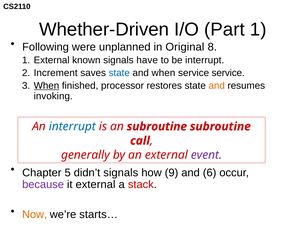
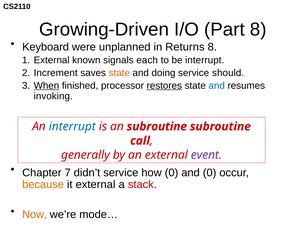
Whether-Driven: Whether-Driven -> Growing-Driven (104, 30)
Part 1: 1 -> 8 (258, 30)
Following: Following -> Keyboard (46, 47)
Original: Original -> Returns (185, 47)
have: have -> each (147, 60)
state colour: blue -> orange (119, 73)
and when: when -> doing (163, 73)
service service: service -> should (228, 73)
restores underline: none -> present (164, 86)
and colour: orange -> blue (217, 86)
5: 5 -> 7 (68, 173)
didn’t signals: signals -> service (121, 173)
how 9: 9 -> 0 (172, 173)
and 6: 6 -> 0 (210, 173)
because colour: purple -> orange (43, 185)
starts…: starts… -> mode… (99, 215)
